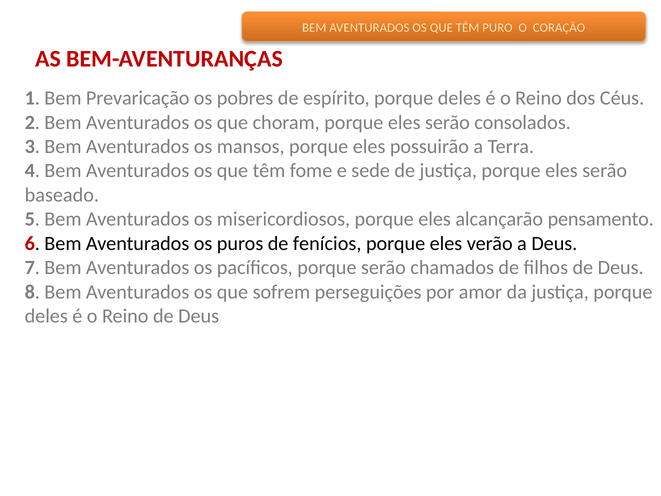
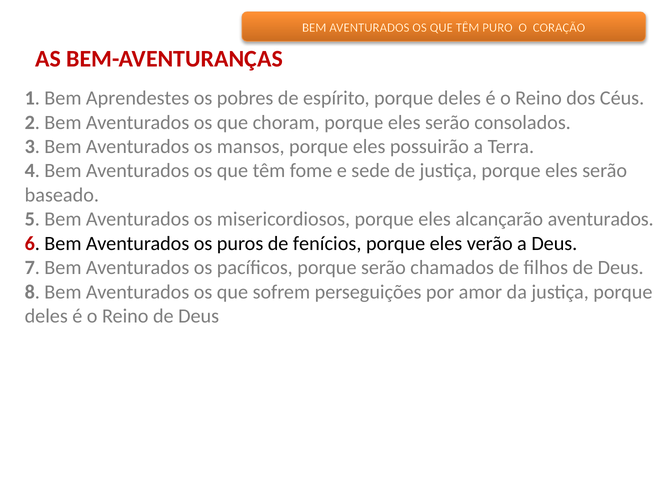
Prevaricação: Prevaricação -> Aprendestes (138, 98)
alcançarão pensamento: pensamento -> aventurados (601, 219)
